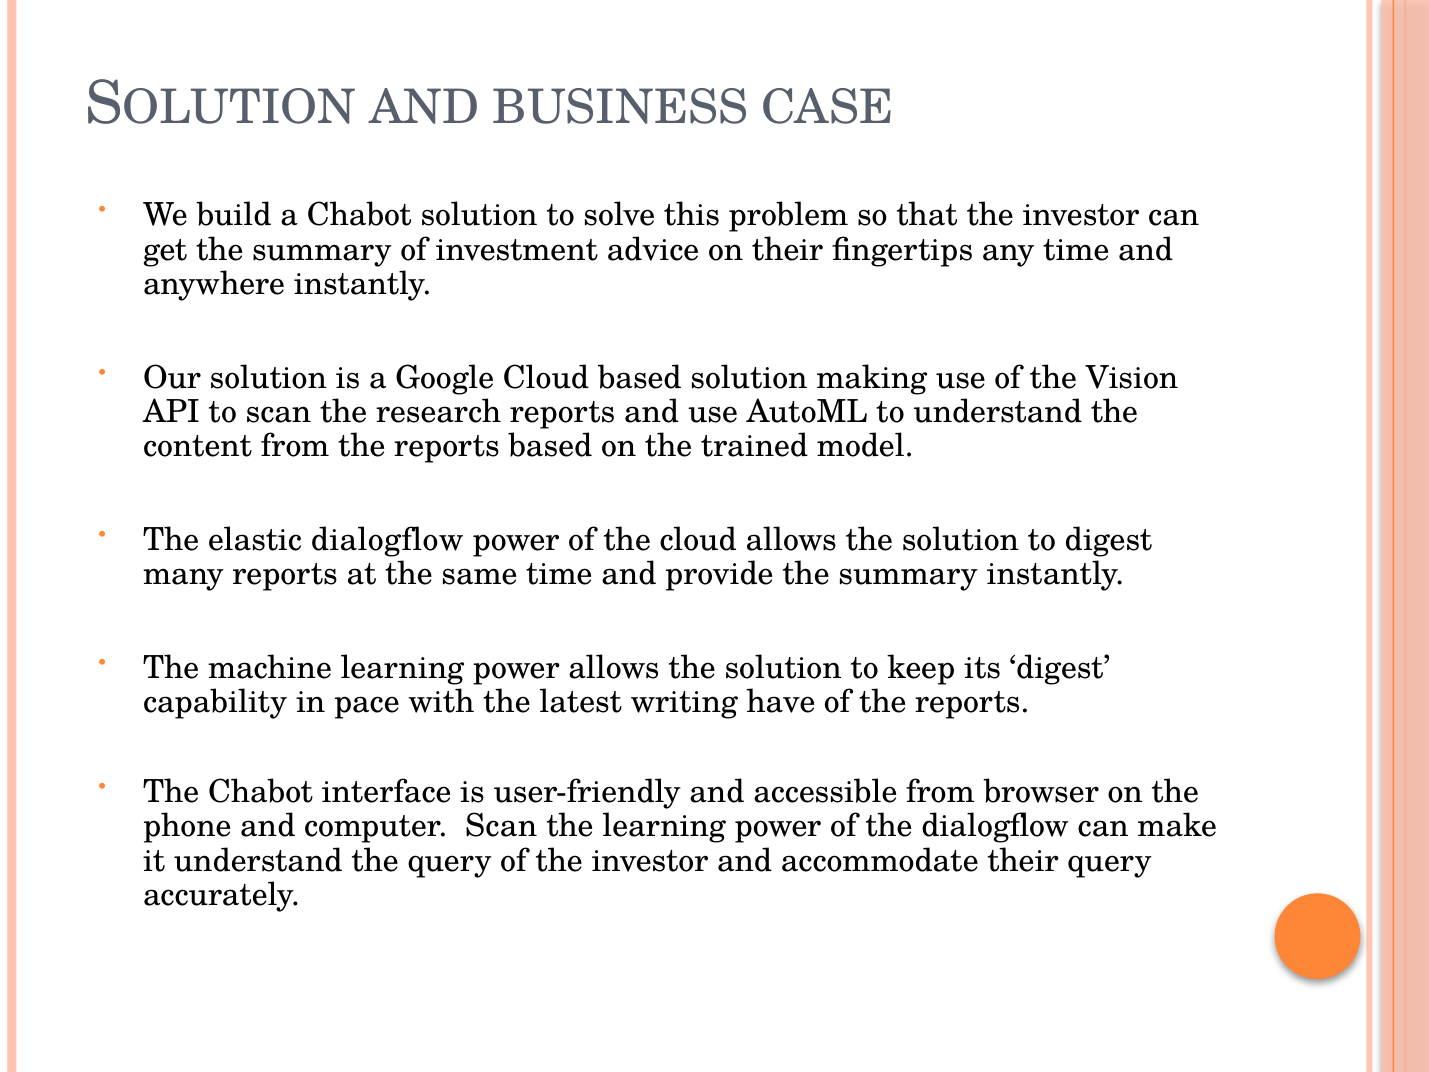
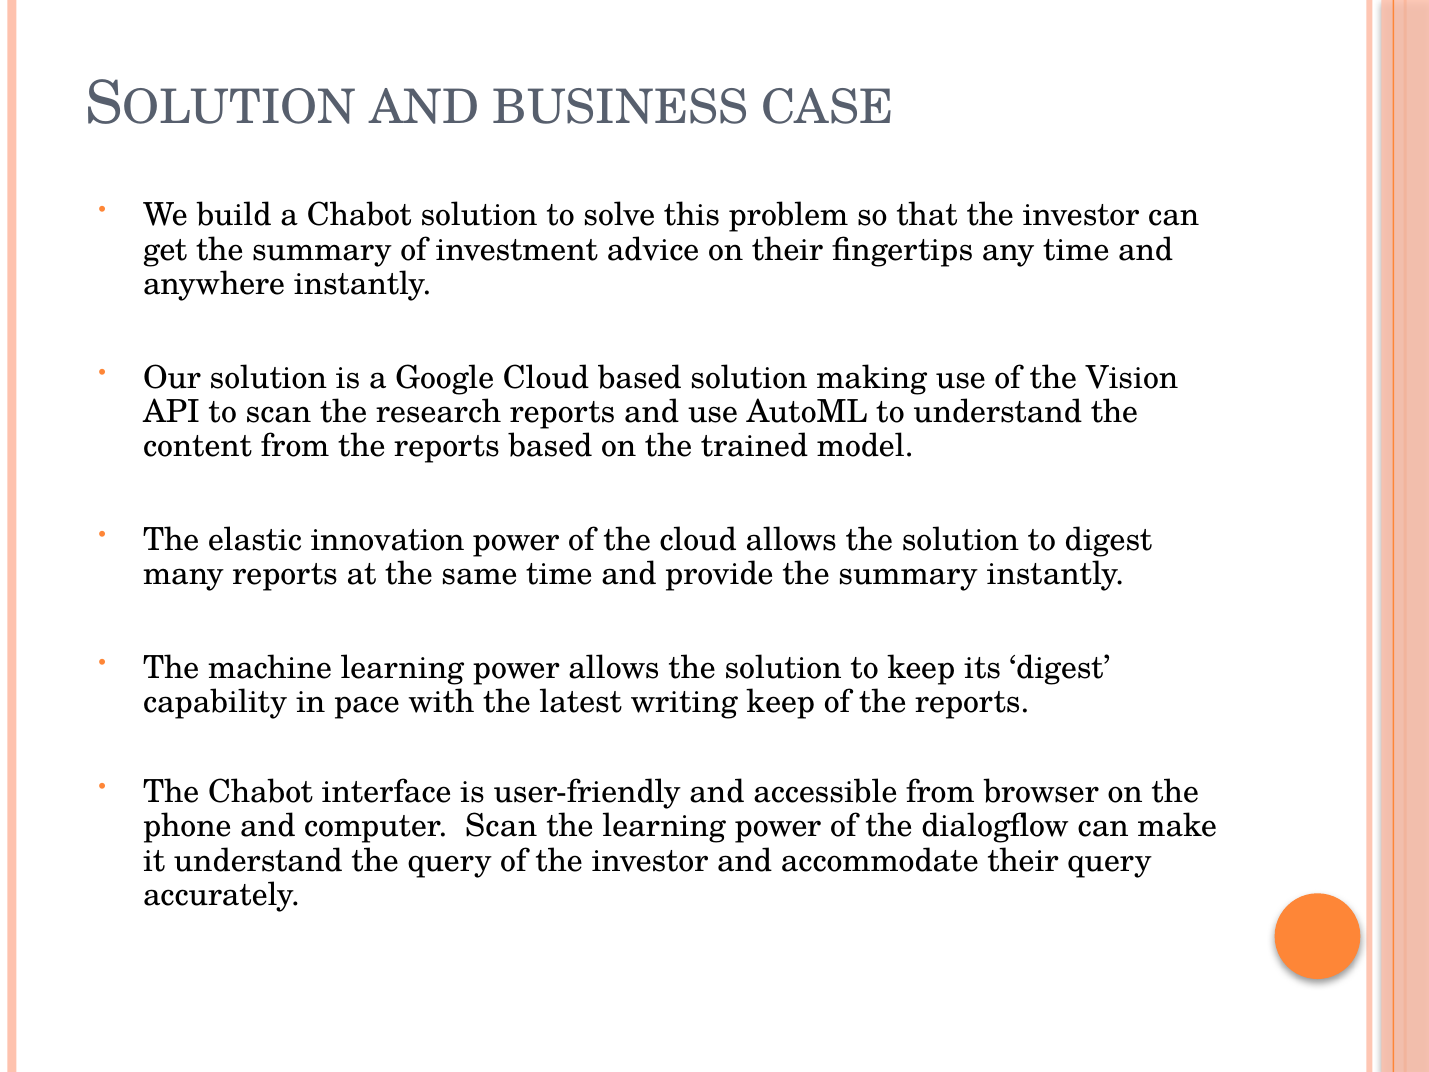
elastic dialogflow: dialogflow -> innovation (388, 540)
writing have: have -> keep (781, 702)
